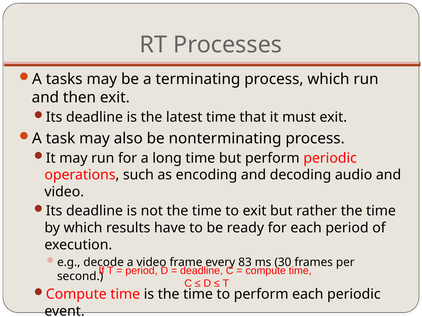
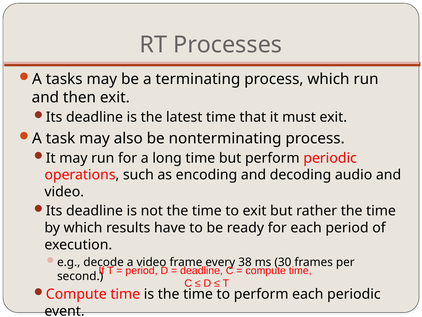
83: 83 -> 38 (245, 262)
